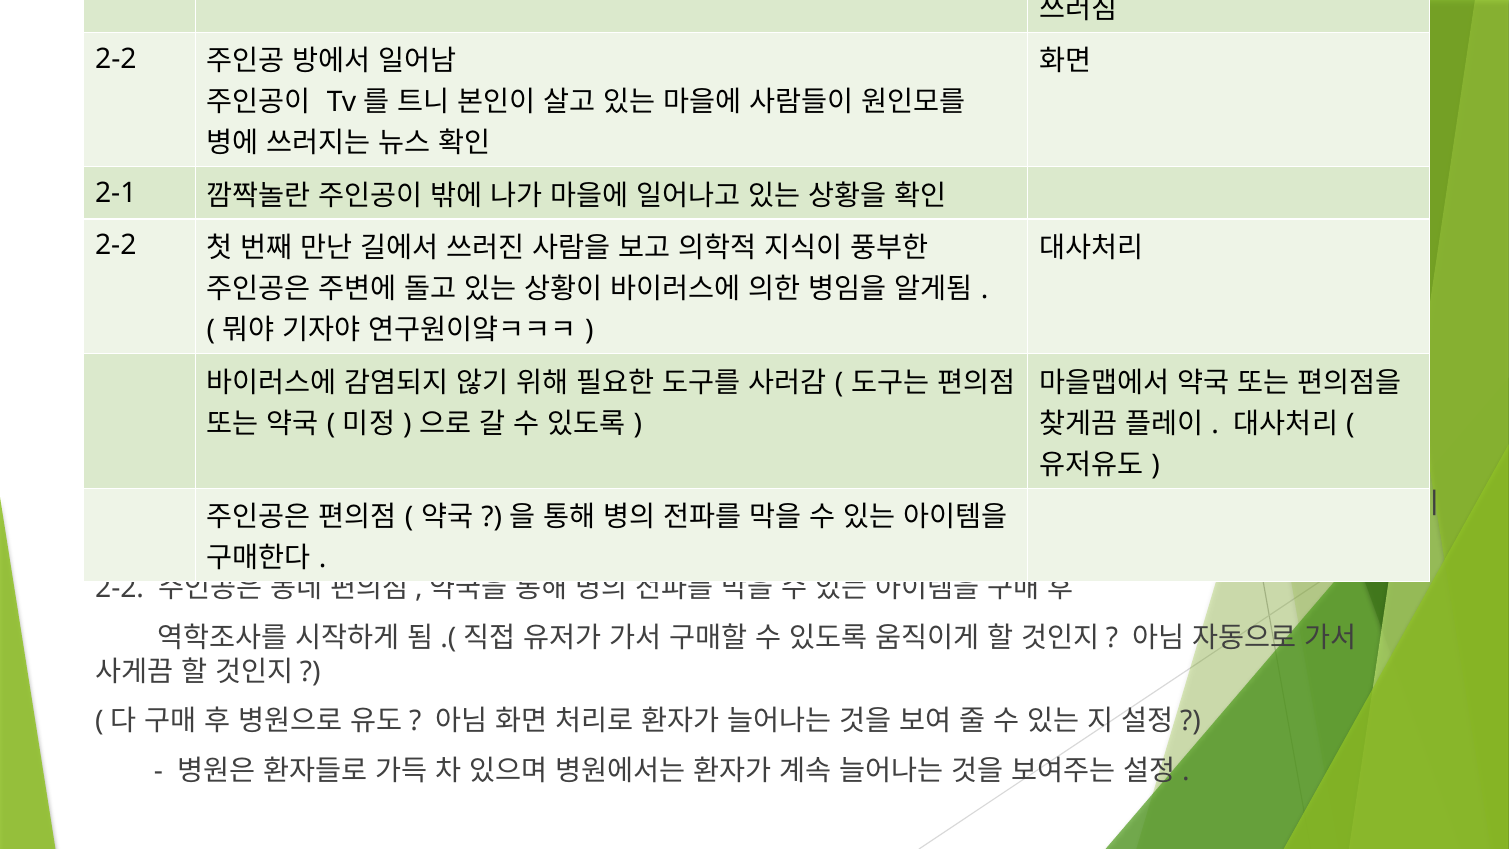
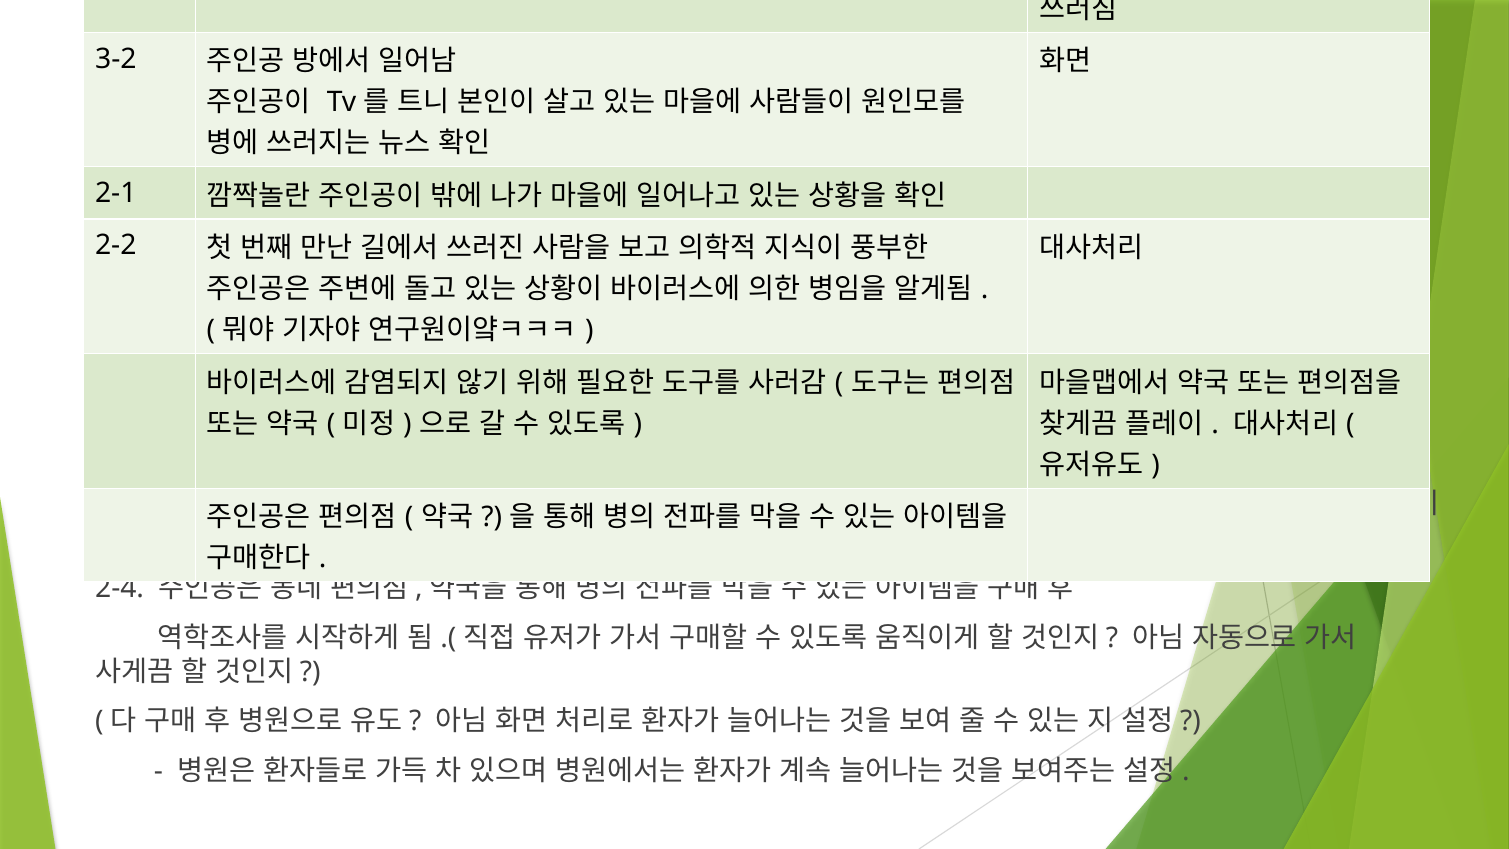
2-2: 2-2 -> 3-2 (116, 59)
2-2: 2-2 -> 2-4 (120, 588)
